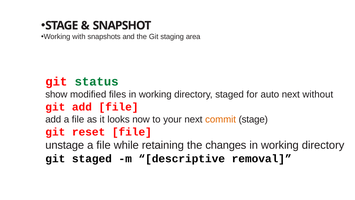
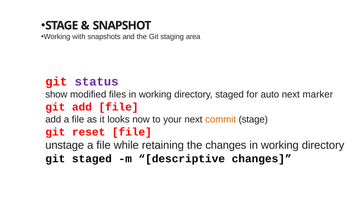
status colour: green -> purple (97, 81)
without: without -> marker (318, 94)
descriptive removal: removal -> changes (262, 158)
